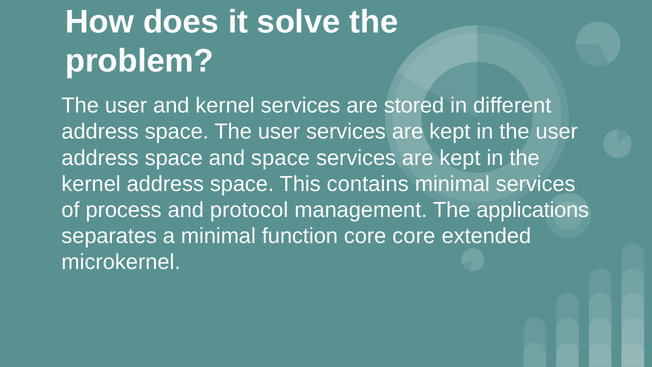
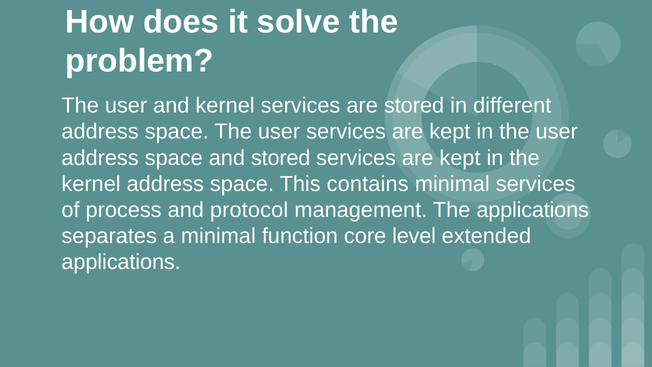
and space: space -> stored (281, 158)
core core: core -> level (414, 236)
microkernel: microkernel -> applications (121, 262)
